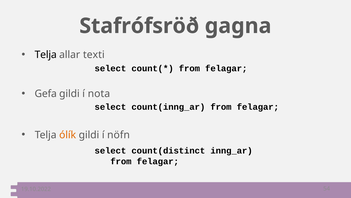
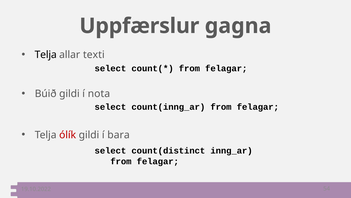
Stafrófsröð: Stafrófsröð -> Uppfærslur (139, 26)
Gefa: Gefa -> Búið (46, 94)
ólík colour: orange -> red (68, 135)
nöfn: nöfn -> bara (119, 135)
